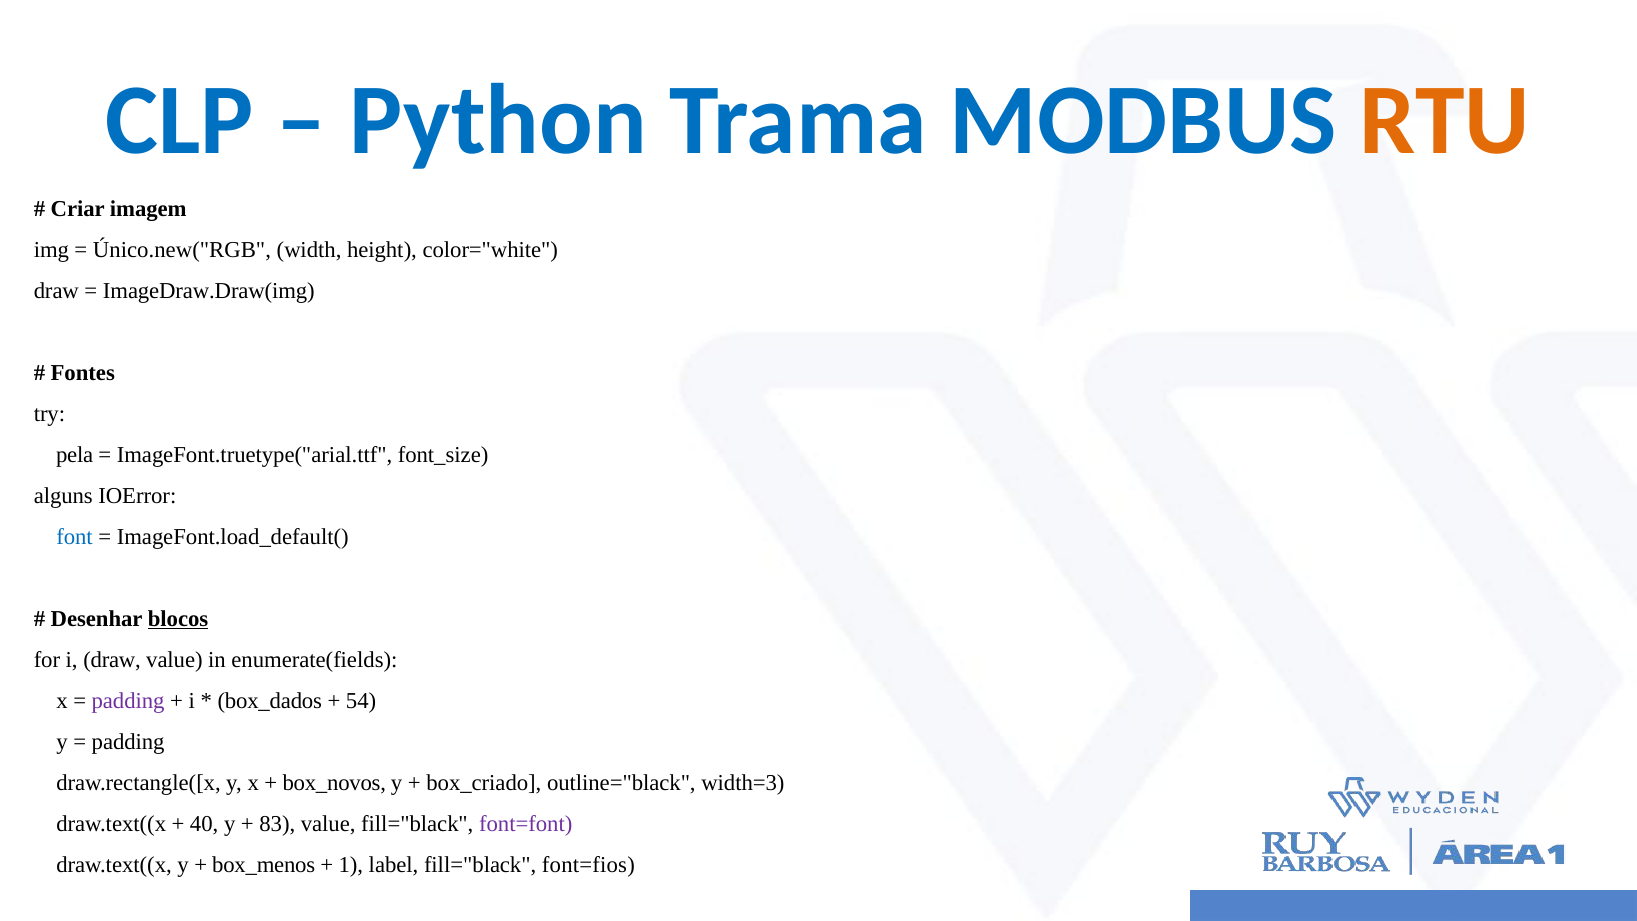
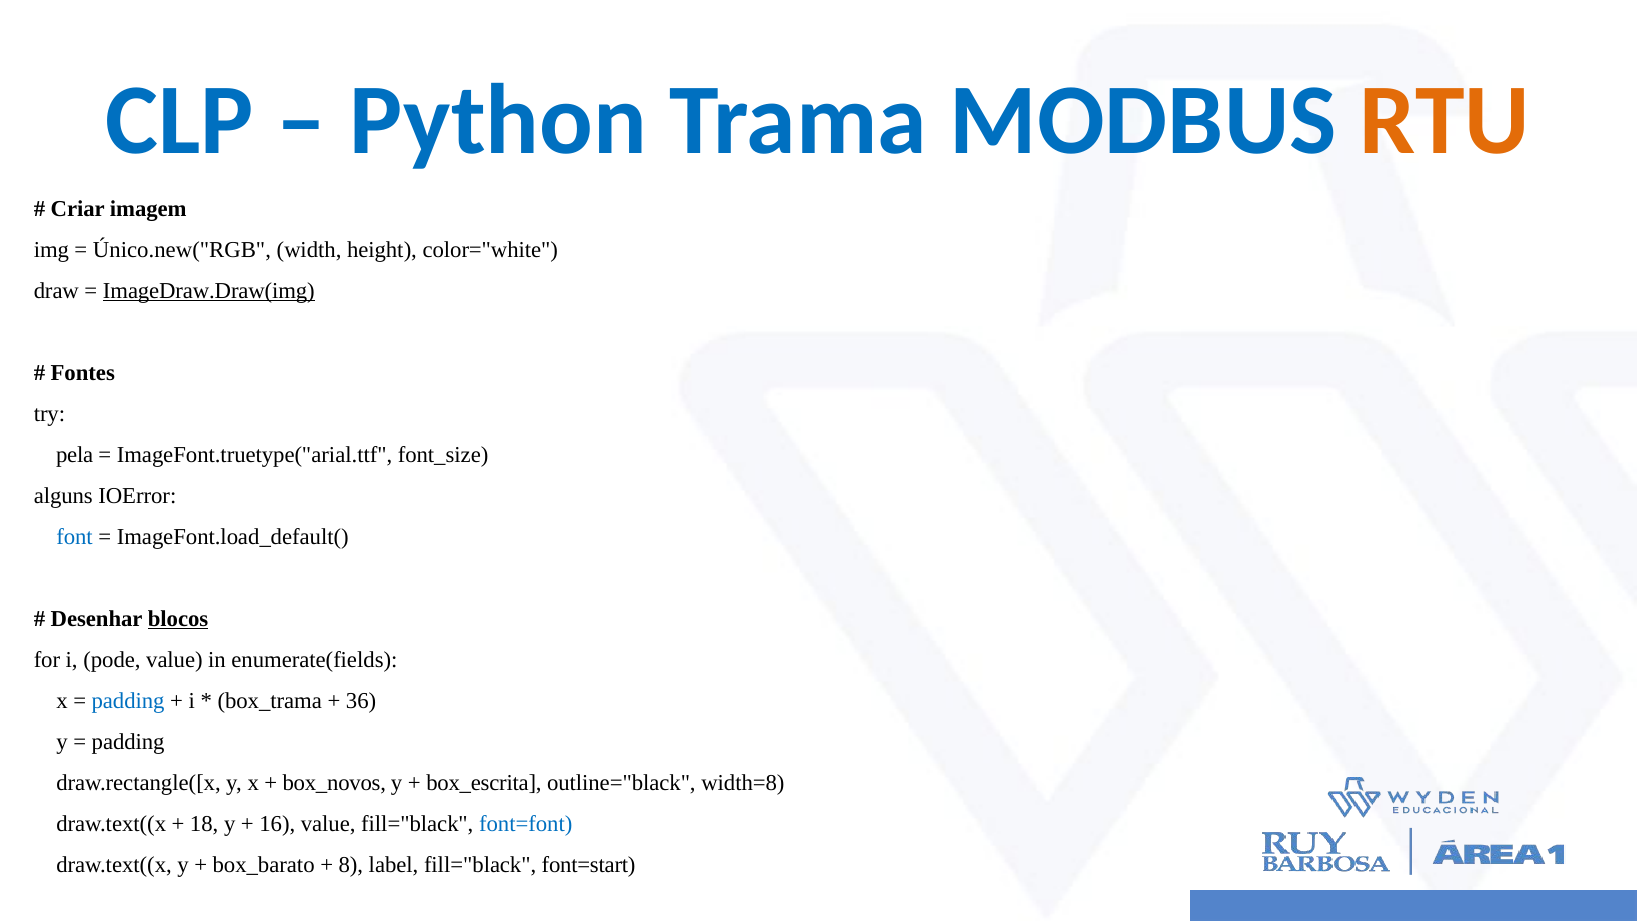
ImageDraw.Draw(img underline: none -> present (209, 291)
i draw: draw -> pode (112, 660)
padding colour: purple -> blue (128, 701)
box_dados: box_dados -> box_trama (270, 701)
54: 54 -> 36 (361, 701)
box_criado: box_criado -> box_escrita (484, 783)
width=3: width=3 -> width=8 (743, 783)
40: 40 -> 18 (204, 824)
83: 83 -> 16 (277, 824)
font=font colour: purple -> blue (526, 824)
box_menos: box_menos -> box_barato (264, 865)
1: 1 -> 8 (351, 865)
font=fios: font=fios -> font=start (589, 865)
